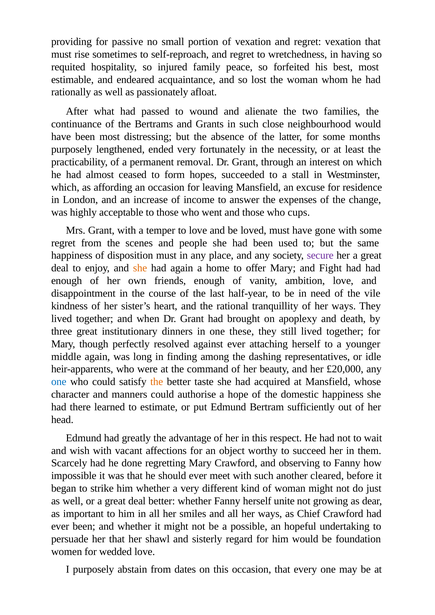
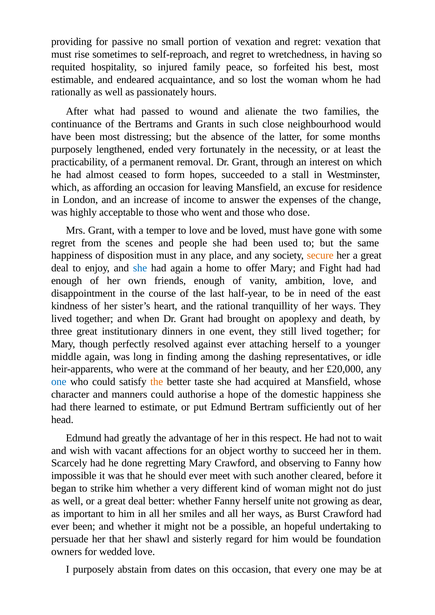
afloat: afloat -> hours (204, 92)
cups: cups -> dose (299, 213)
secure colour: purple -> orange (320, 256)
she colour: orange -> blue (140, 268)
vile: vile -> east (372, 294)
these: these -> event (242, 332)
Chief: Chief -> Burst (309, 514)
women: women -> owners (67, 552)
